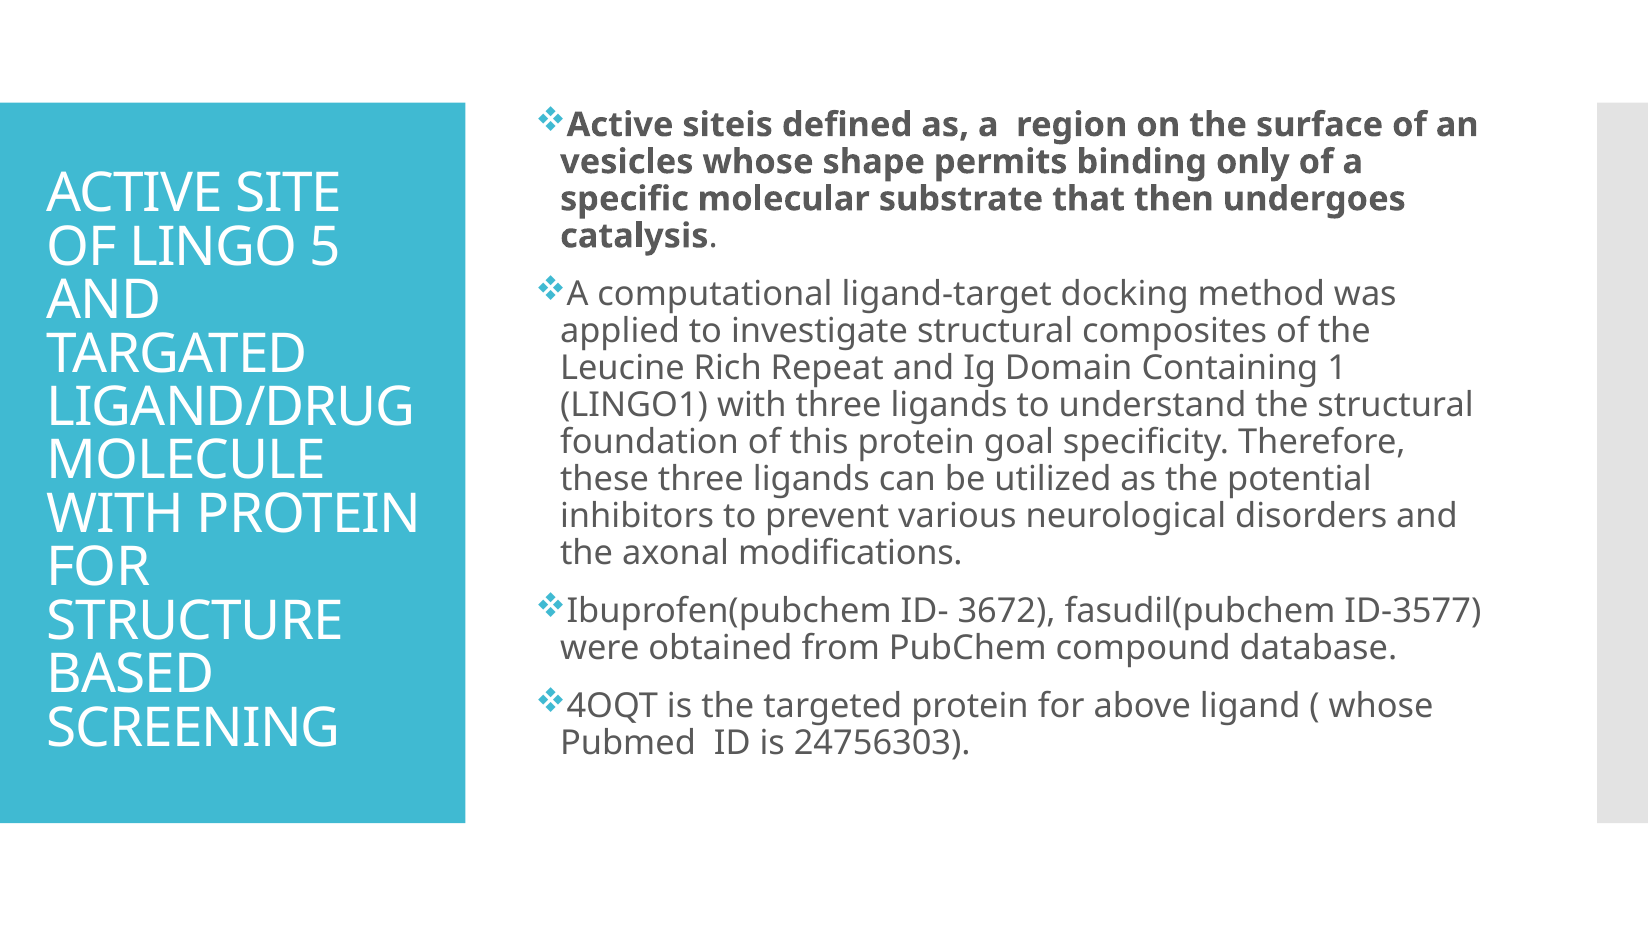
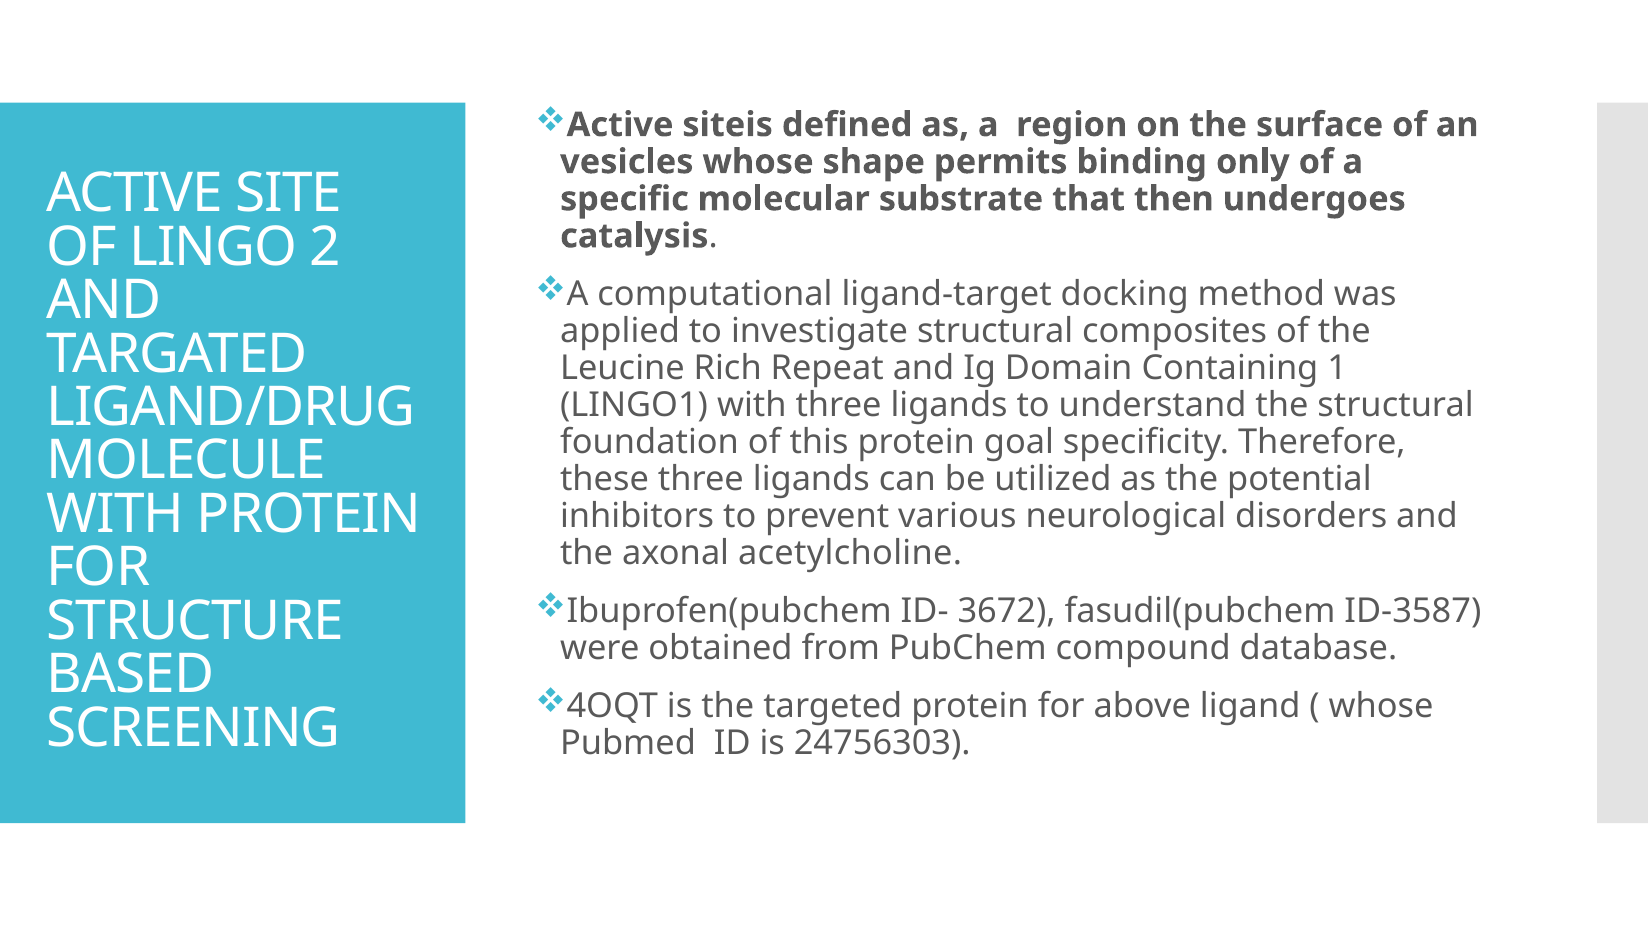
5: 5 -> 2 (325, 247)
modifications: modifications -> acetylcholine (850, 553)
ID-3577: ID-3577 -> ID-3587 (1413, 611)
